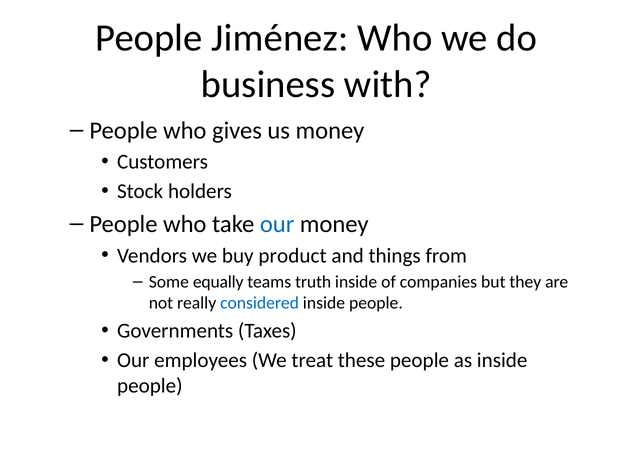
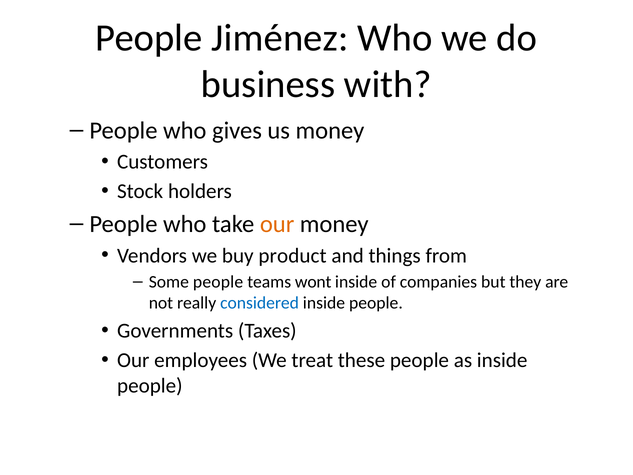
our colour: blue -> orange (277, 224)
Some equally: equally -> people (218, 282)
truth: truth -> wont (313, 282)
